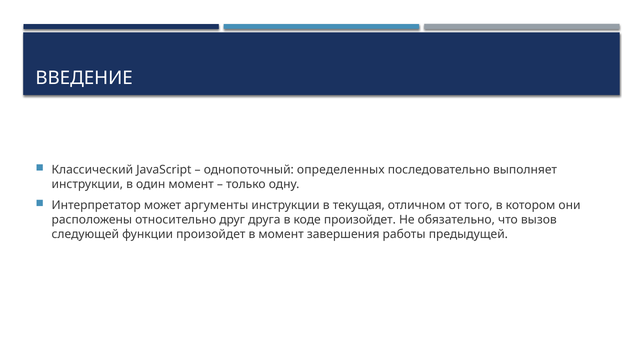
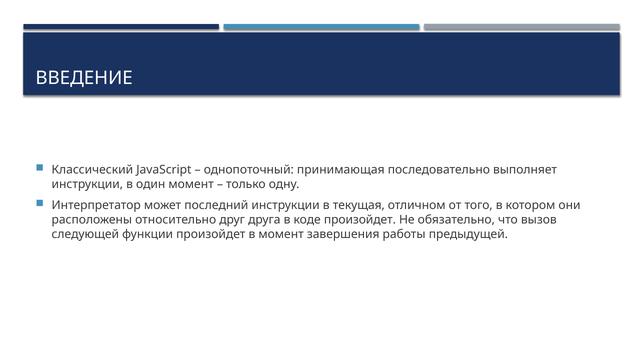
определенных: определенных -> принимающая (341, 170)
аргументы: аргументы -> последний (216, 206)
